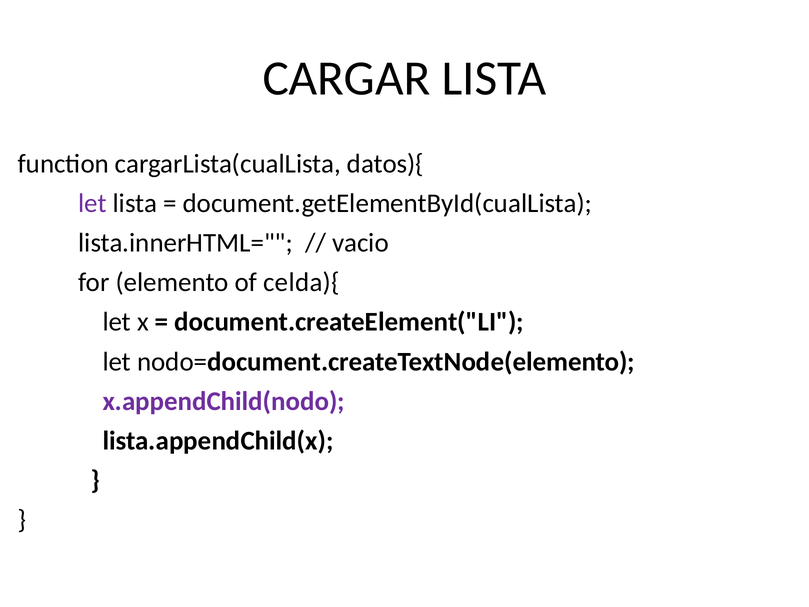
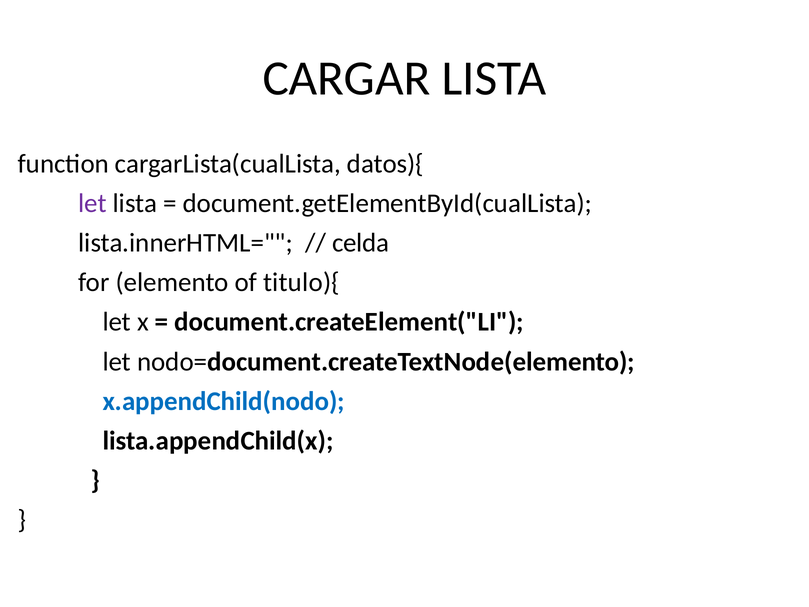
vacio: vacio -> celda (361, 243)
celda){: celda){ -> titulo){ (302, 282)
x.appendChild(nodo colour: purple -> blue (224, 401)
